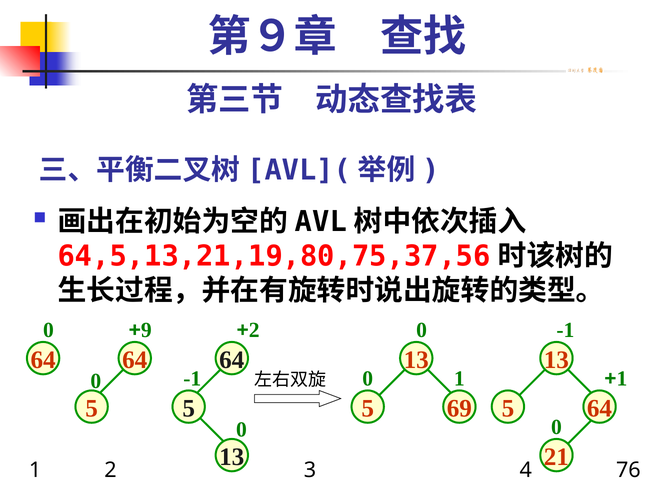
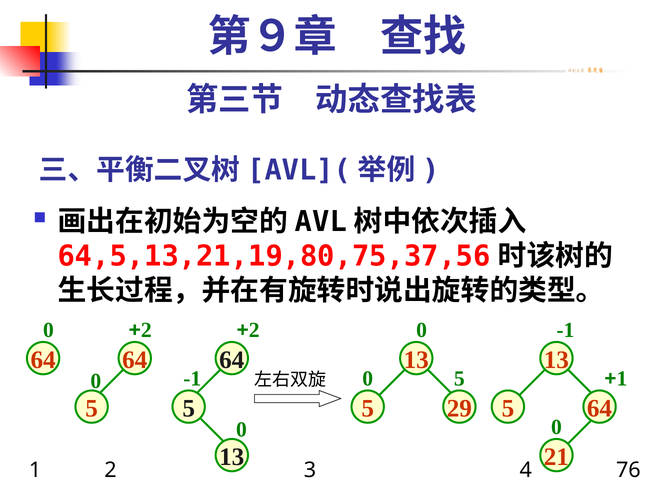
9: 9 -> 2 (146, 330)
0 1: 1 -> 5 (459, 379)
69: 69 -> 29 (459, 409)
